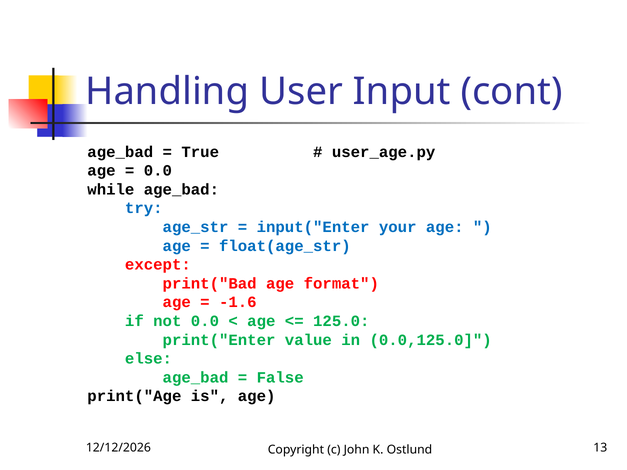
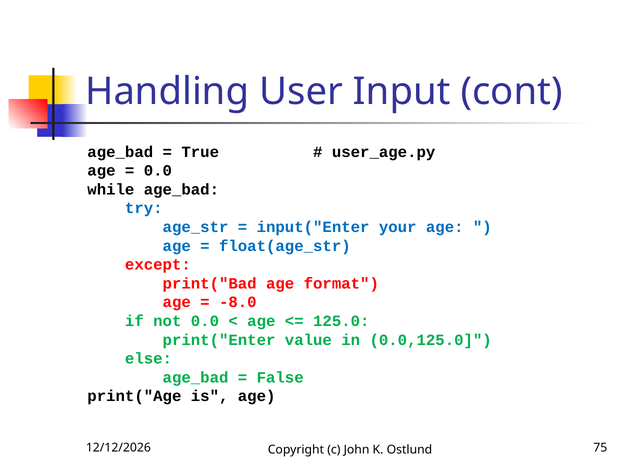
-1.6: -1.6 -> -8.0 (238, 302)
13: 13 -> 75 (600, 448)
